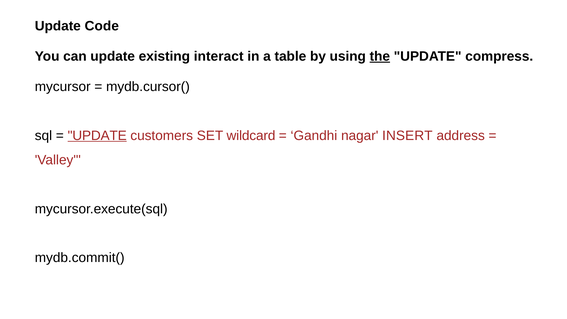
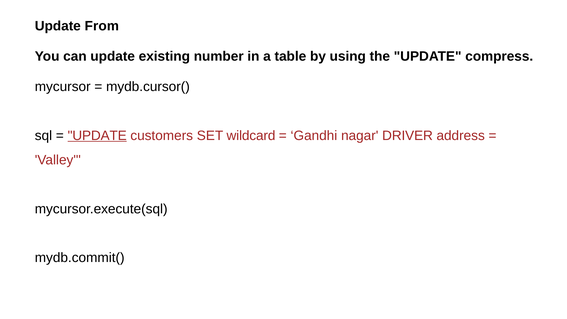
Code: Code -> From (102, 26)
interact: interact -> number (219, 56)
the underline: present -> none (380, 56)
INSERT: INSERT -> DRIVER (407, 136)
